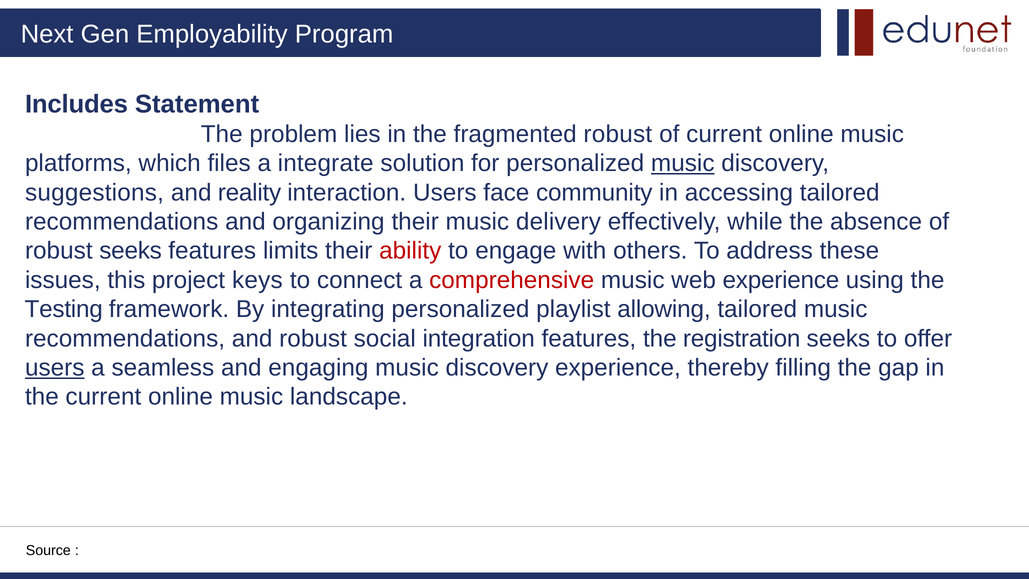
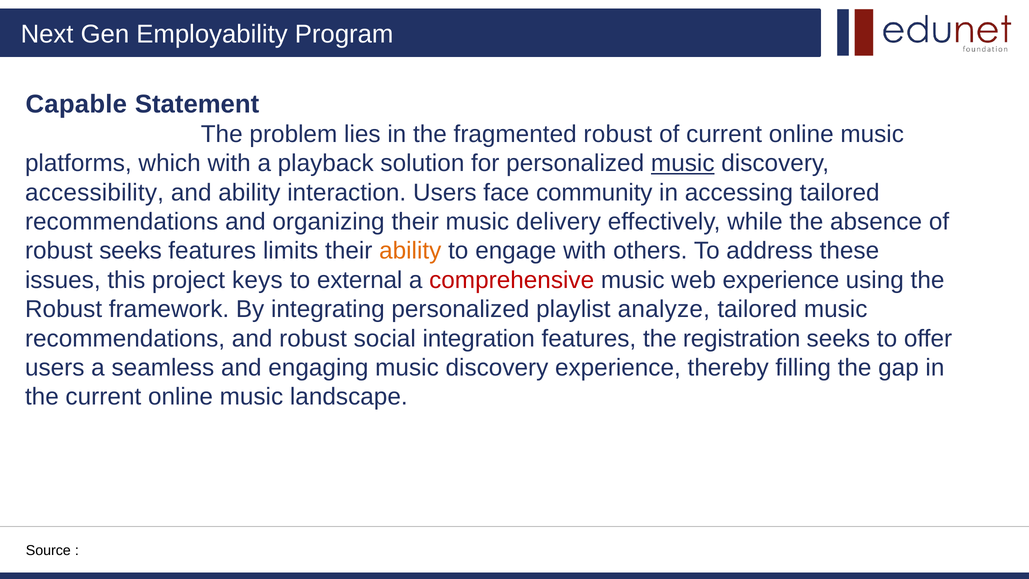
Includes: Includes -> Capable (76, 104)
which files: files -> with (229, 163)
integrate: integrate -> playback (326, 163)
suggestions: suggestions -> accessibility (95, 193)
and reality: reality -> ability (249, 193)
ability colour: red -> orange (410, 251)
connect: connect -> external (360, 280)
Testing: Testing -> Robust (64, 309)
allowing: allowing -> analyze (664, 309)
users underline: present -> none (55, 368)
